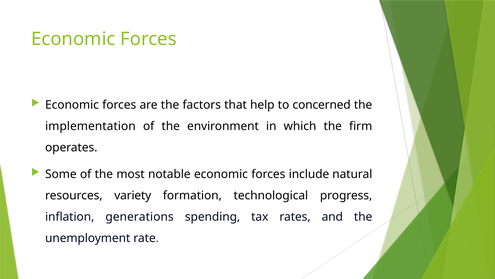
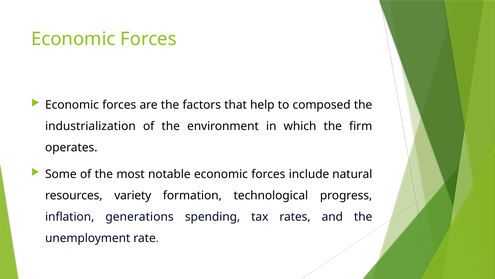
concerned: concerned -> composed (322, 105)
implementation: implementation -> industrialization (90, 126)
